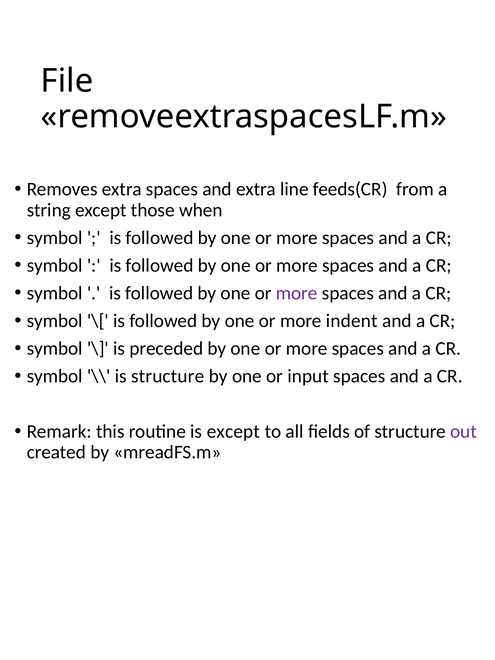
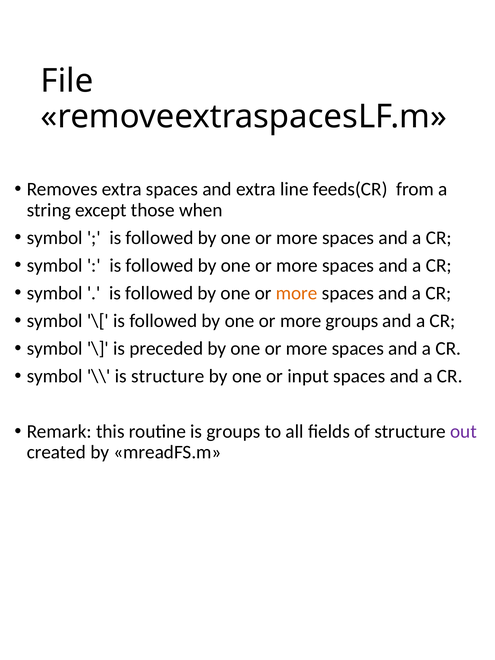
more colour: purple -> orange (297, 293)
more indent: indent -> groups (352, 321)
is except: except -> groups (233, 431)
